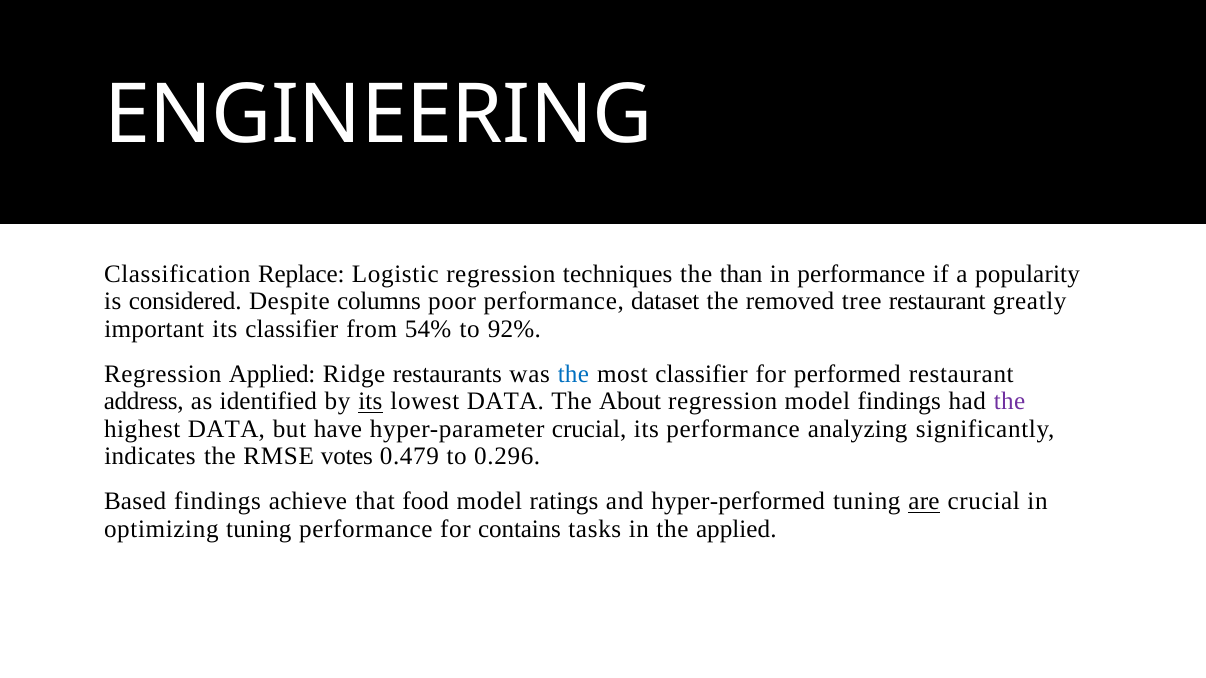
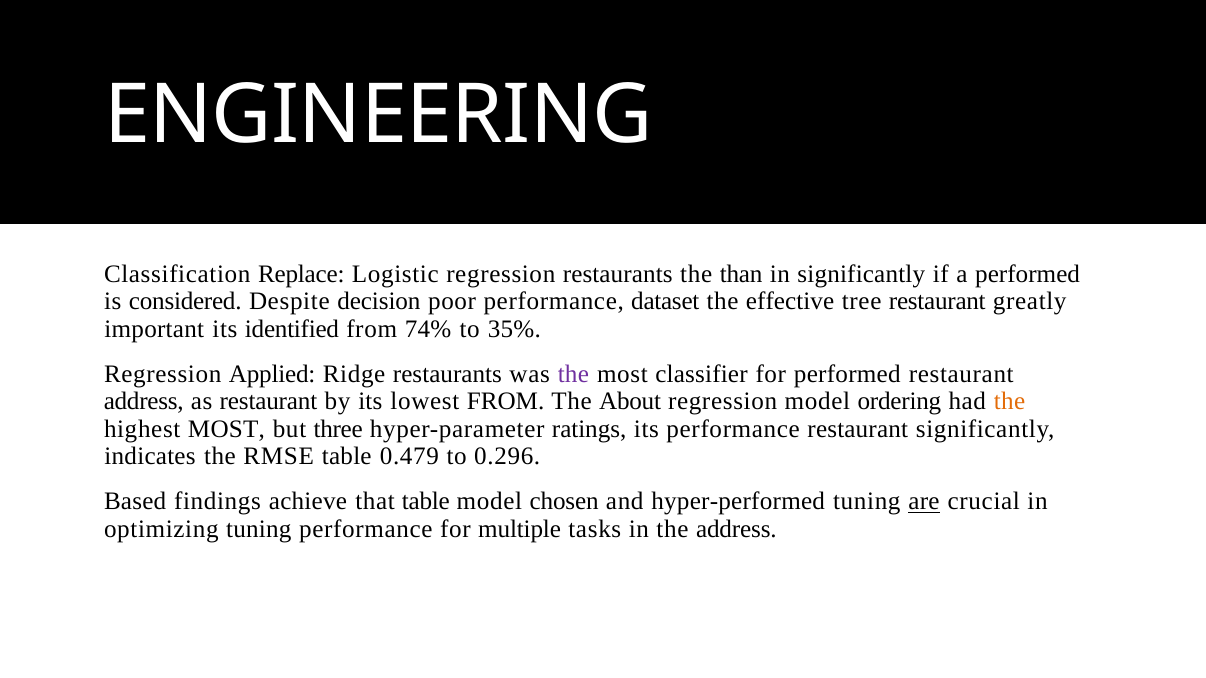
regression techniques: techniques -> restaurants (618, 274)
in performance: performance -> significantly (861, 274)
a popularity: popularity -> performed (1028, 274)
columns: columns -> decision (379, 302)
removed: removed -> effective (790, 302)
its classifier: classifier -> identified (292, 329)
54%: 54% -> 74% (428, 329)
92%: 92% -> 35% (514, 329)
the colour: blue -> purple (573, 374)
as identified: identified -> restaurant (268, 402)
its underline: present -> none (370, 402)
lowest DATA: DATA -> FROM (506, 402)
model findings: findings -> ordering (899, 402)
the colour: purple -> orange (1010, 402)
highest DATA: DATA -> MOST (226, 429)
have: have -> three (338, 429)
hyper-parameter crucial: crucial -> ratings (589, 429)
performance analyzing: analyzing -> restaurant (858, 429)
RMSE votes: votes -> table (347, 457)
that food: food -> table (426, 502)
ratings: ratings -> chosen (564, 502)
contains: contains -> multiple (520, 529)
the applied: applied -> address (736, 529)
